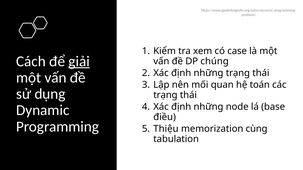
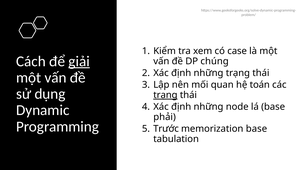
trạng underline: none -> present (165, 95)
điều: điều -> phải (165, 117)
Thiệu: Thiệu -> Trước (166, 129)
memorization cùng: cùng -> base (256, 129)
